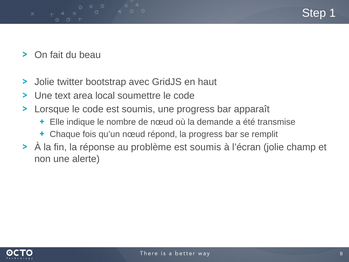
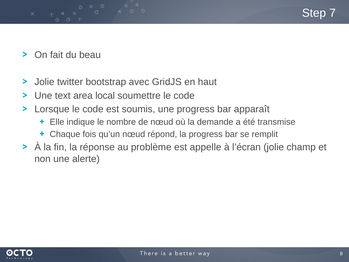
1: 1 -> 7 (333, 13)
problème est soumis: soumis -> appelle (206, 147)
